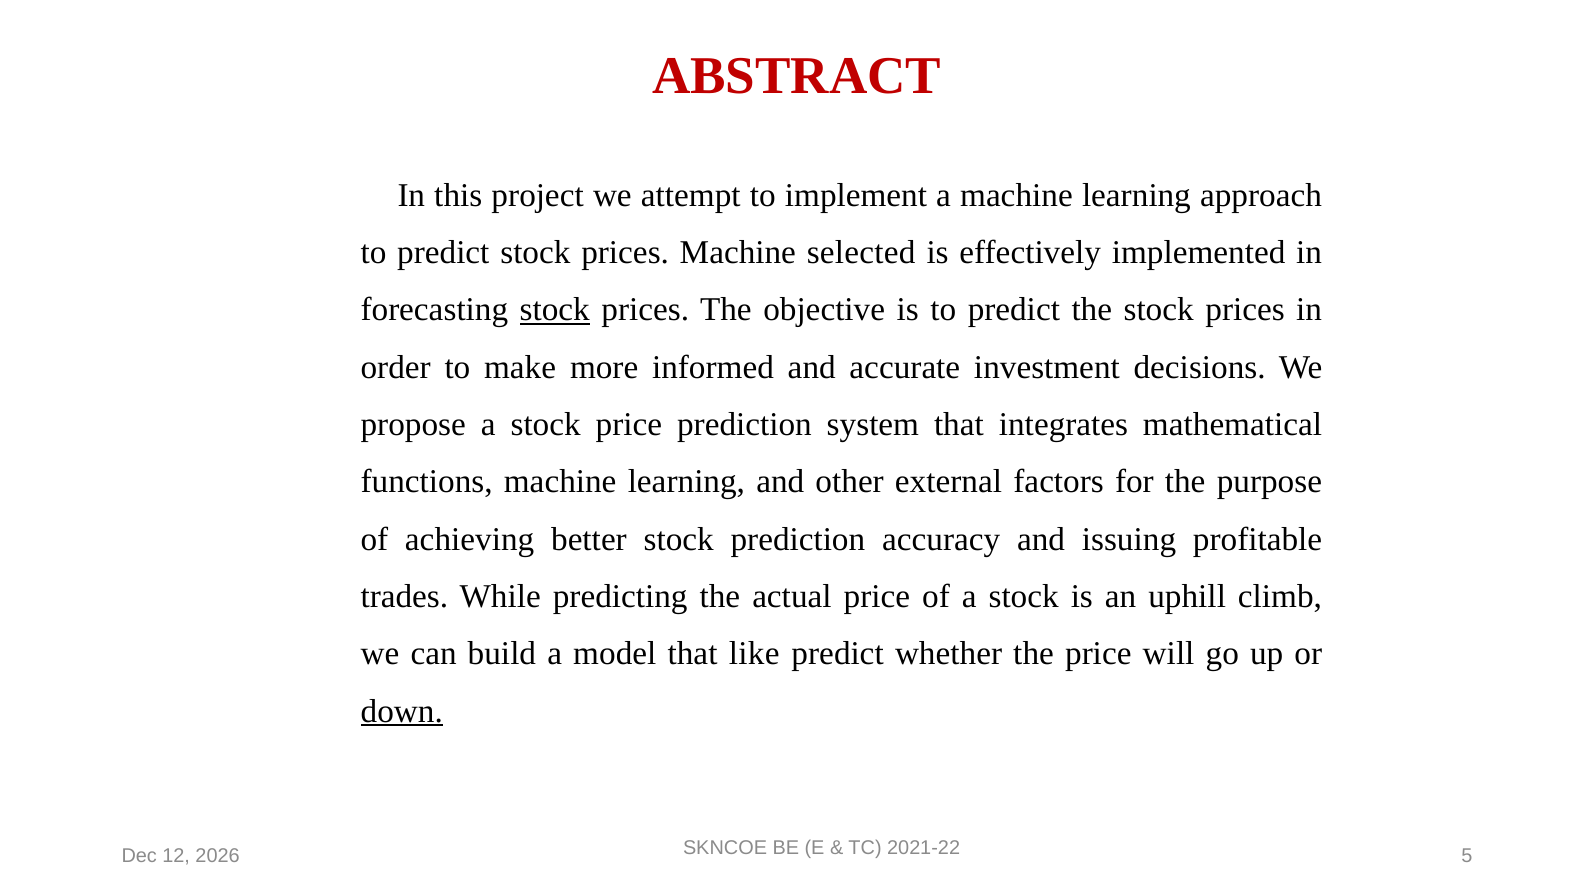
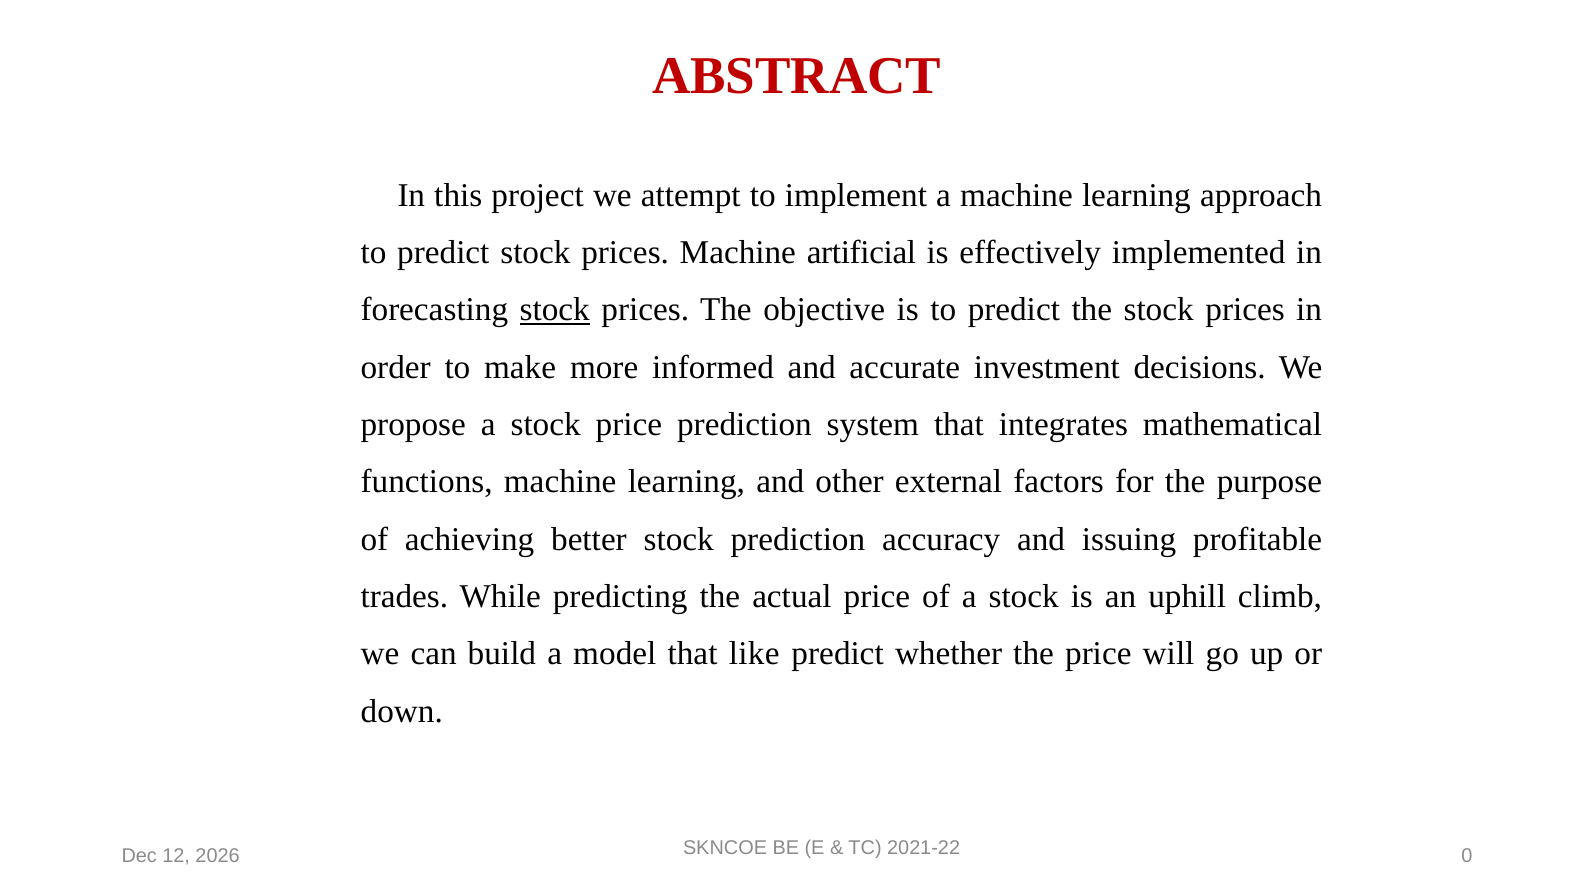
selected: selected -> artificial (861, 253)
down underline: present -> none (402, 712)
5: 5 -> 0 (1467, 856)
